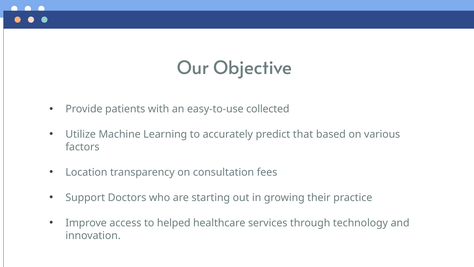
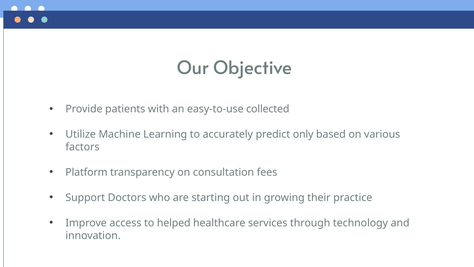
that: that -> only (303, 134)
Location: Location -> Platform (86, 172)
